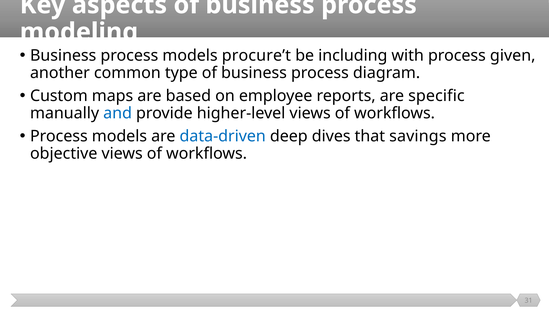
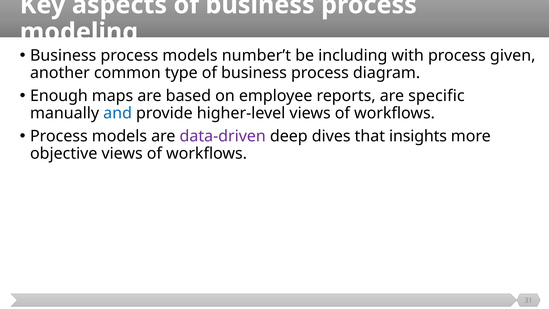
procure’t: procure’t -> number’t (256, 55)
Custom: Custom -> Enough (59, 96)
data-driven colour: blue -> purple (223, 136)
savings: savings -> insights (418, 136)
